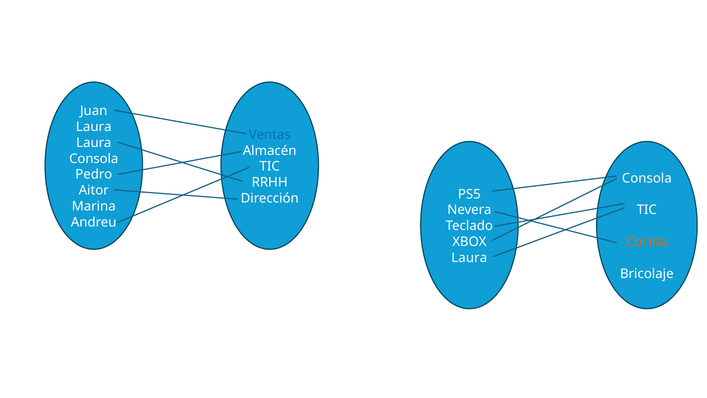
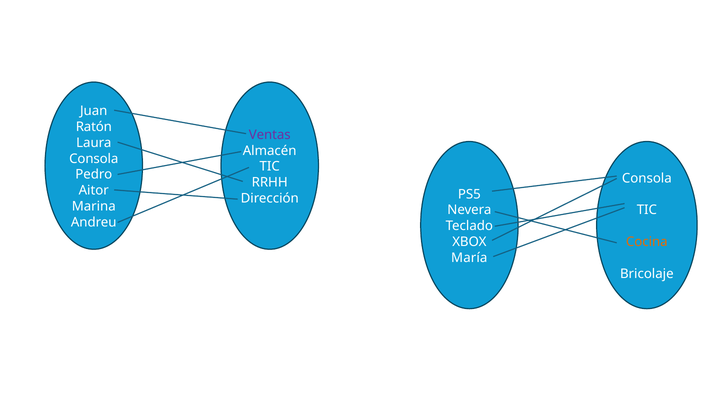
Laura: Laura -> Ratón (94, 127)
Ventas colour: blue -> purple (270, 135)
Laura: Laura -> María (469, 258)
